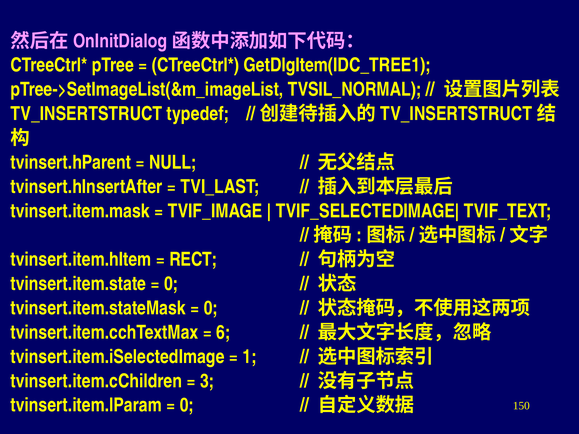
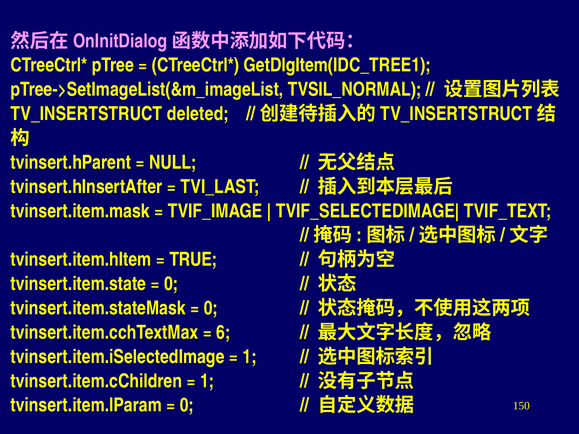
typedef: typedef -> deleted (198, 114)
RECT: RECT -> TRUE (193, 260)
3: 3 -> 1 (207, 381)
